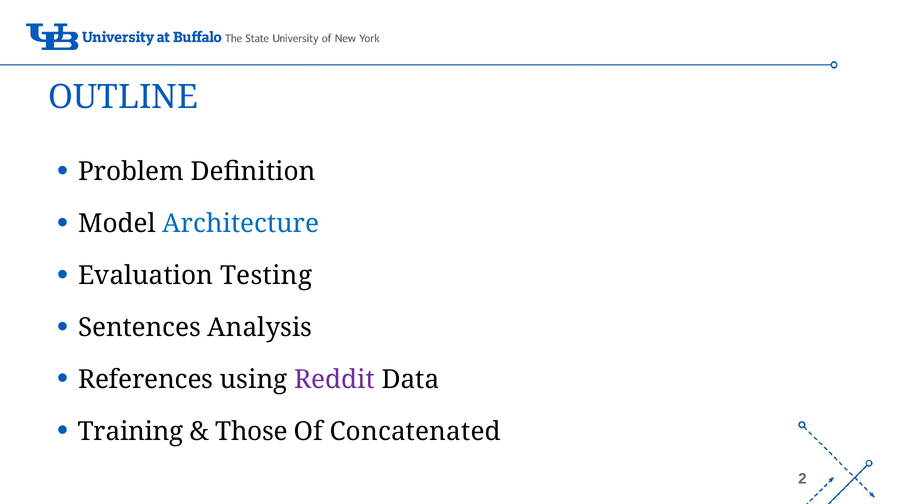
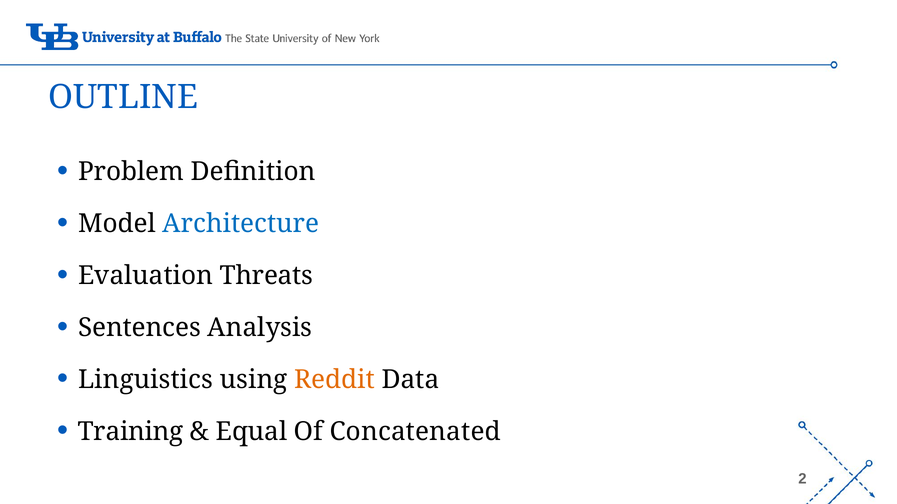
Testing: Testing -> Threats (266, 276)
References: References -> Linguistics (146, 380)
Reddit colour: purple -> orange (335, 380)
Those: Those -> Equal (252, 432)
